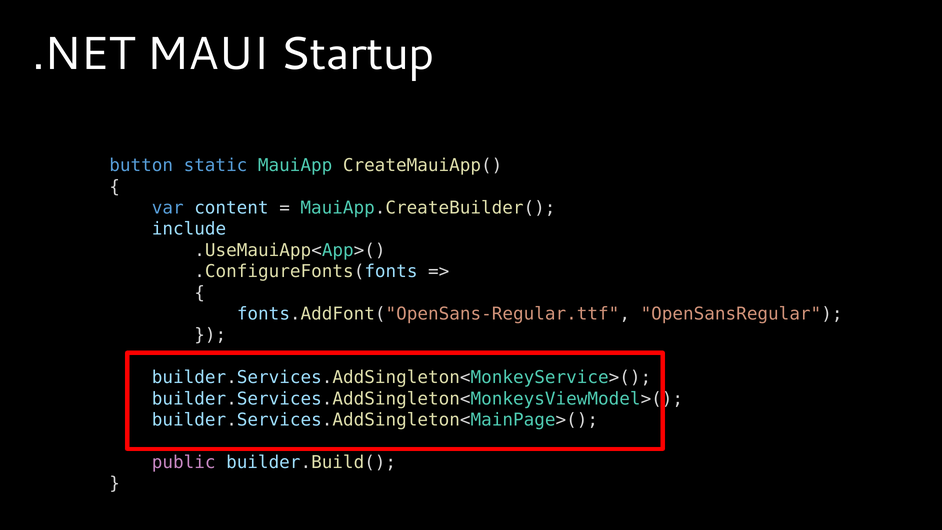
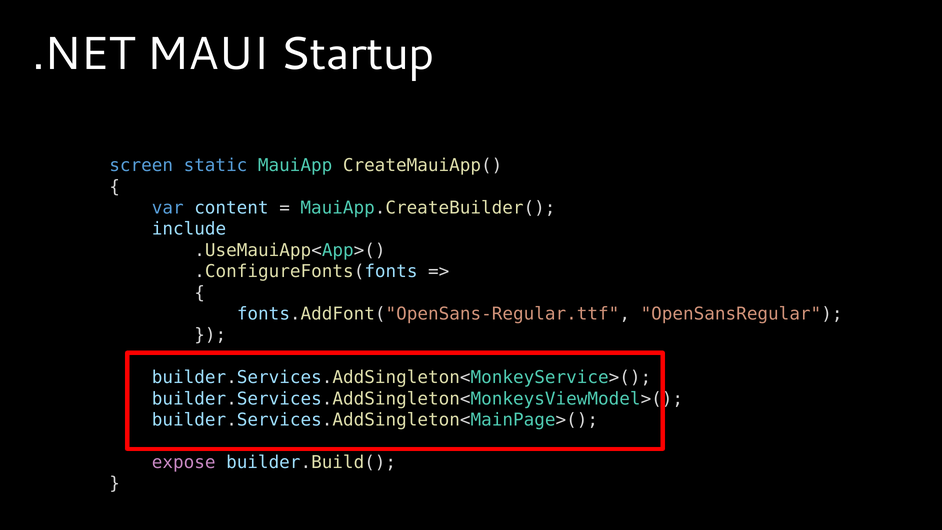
button: button -> screen (141, 165)
public: public -> expose (184, 462)
